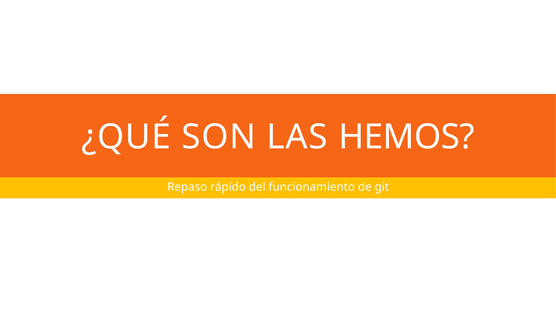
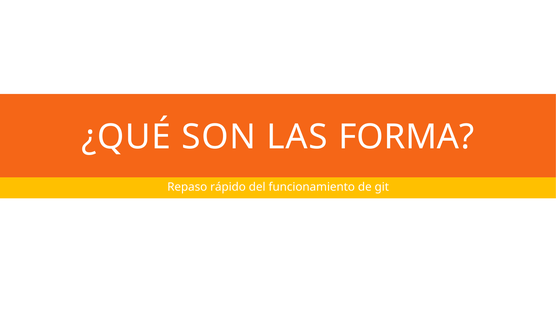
HEMOS: HEMOS -> FORMA (406, 137)
